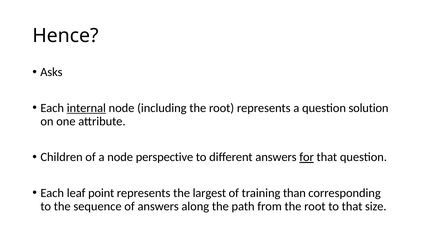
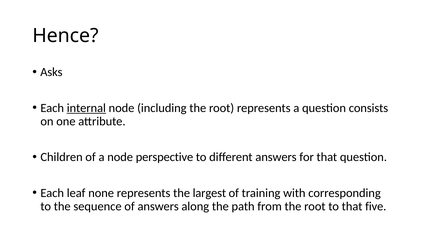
solution: solution -> consists (368, 108)
for underline: present -> none (307, 157)
point: point -> none (101, 193)
than: than -> with (294, 193)
size: size -> five (376, 206)
